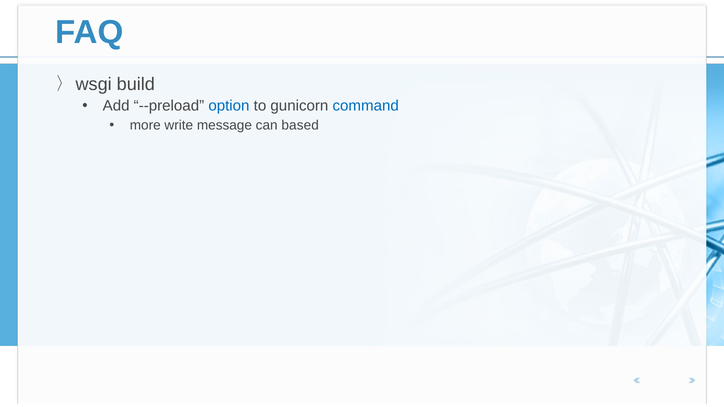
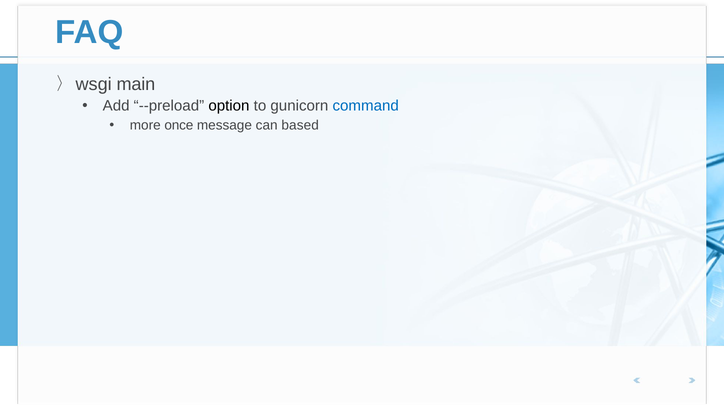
build: build -> main (136, 84)
option colour: blue -> black (229, 106)
write: write -> once (179, 125)
